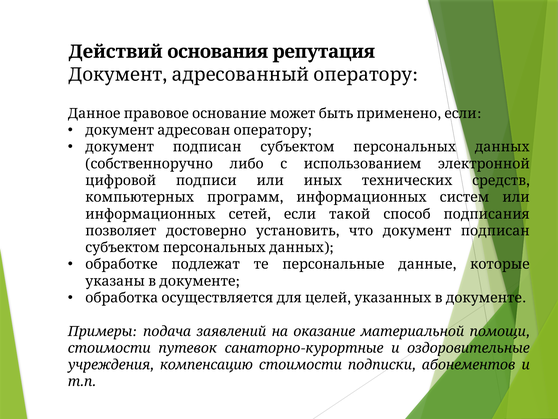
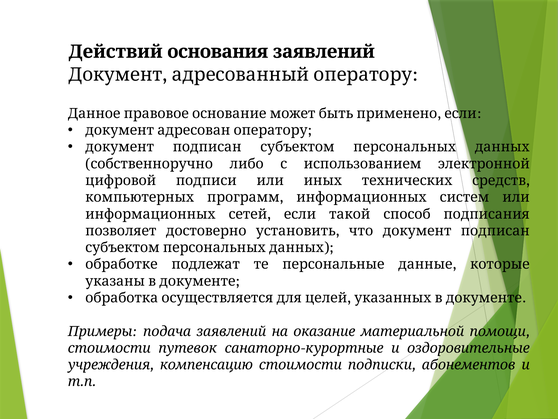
основания репутация: репутация -> заявлений (324, 52)
